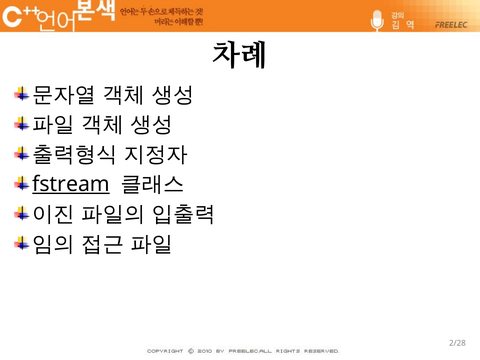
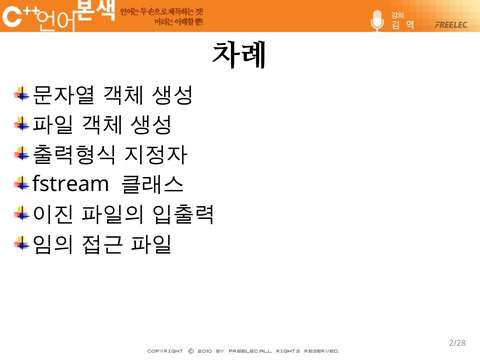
fstream underline: present -> none (71, 184)
